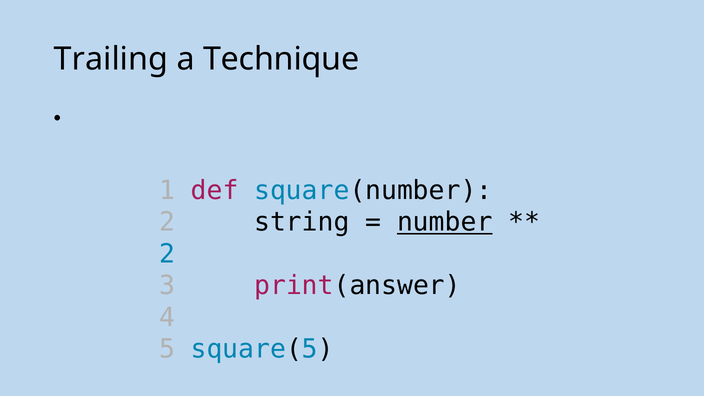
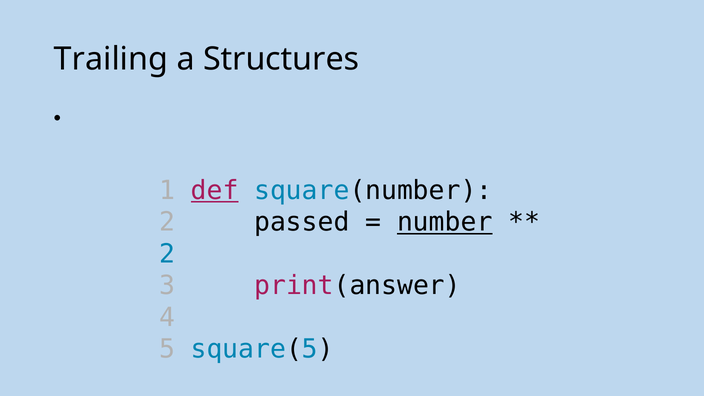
Technique: Technique -> Structures (281, 59)
def underline: none -> present (215, 191)
string: string -> passed (302, 222)
